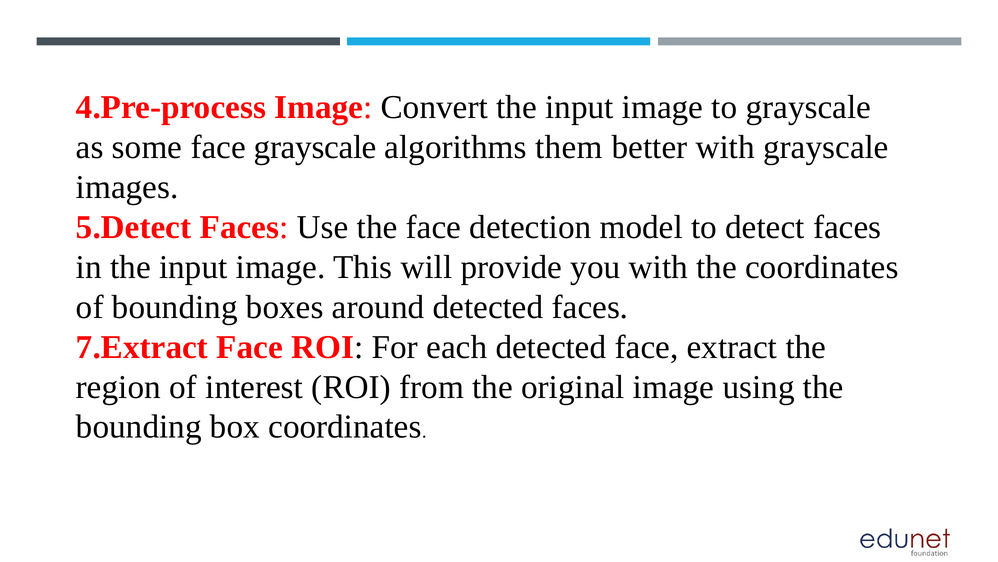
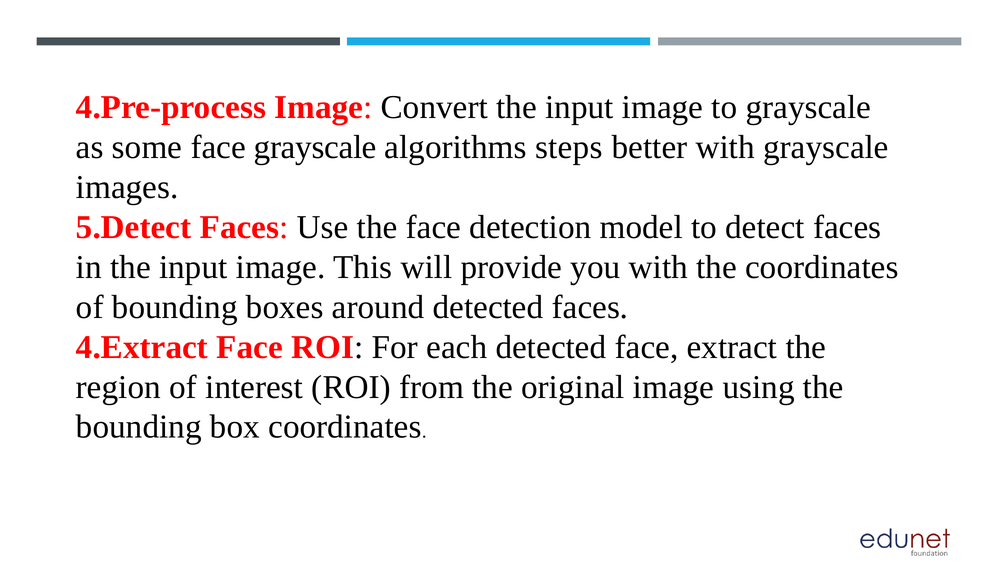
them: them -> steps (569, 147)
7.Extract: 7.Extract -> 4.Extract (142, 347)
